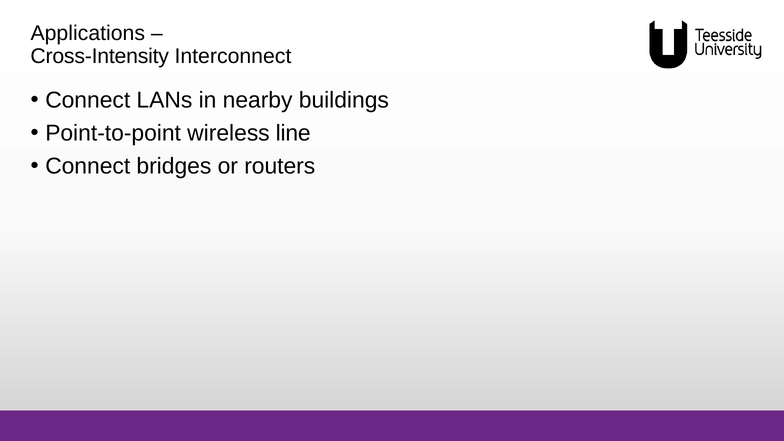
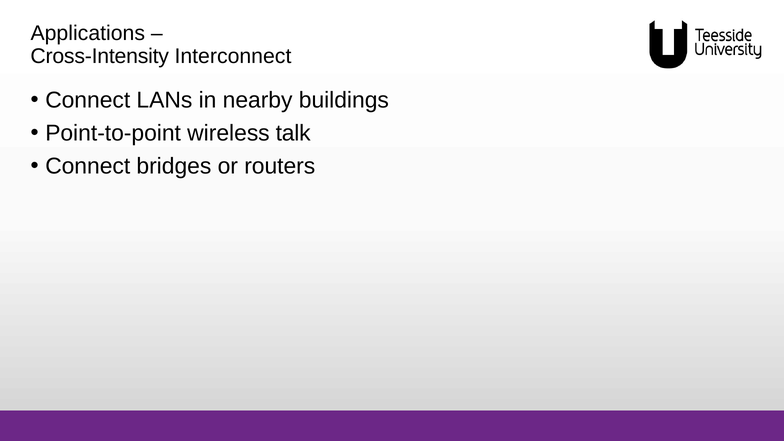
line: line -> talk (293, 133)
